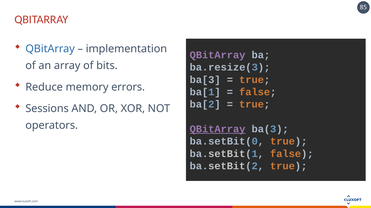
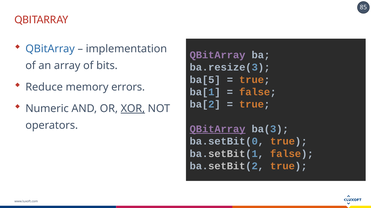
ba[3: ba[3 -> ba[5 (205, 80)
Sessions: Sessions -> Numeric (47, 109)
XOR underline: none -> present (133, 109)
